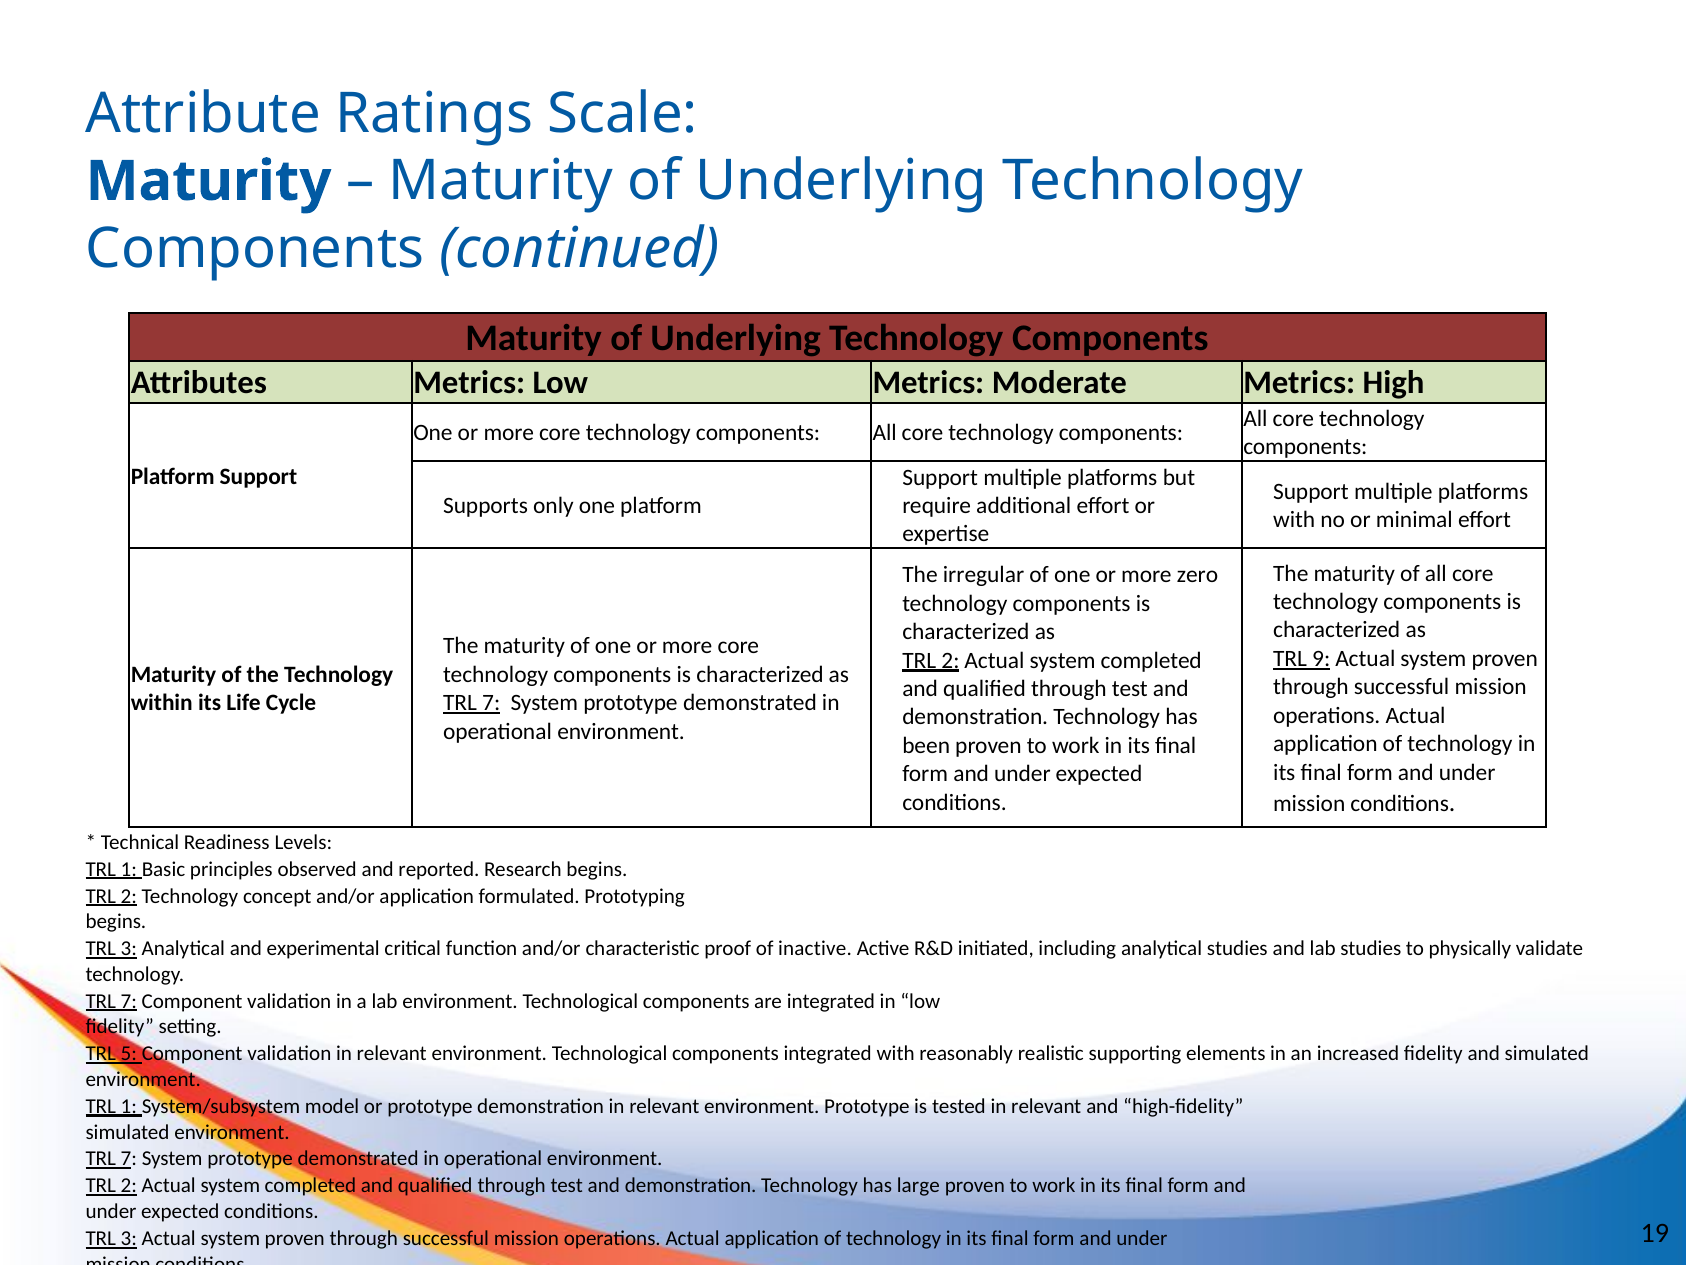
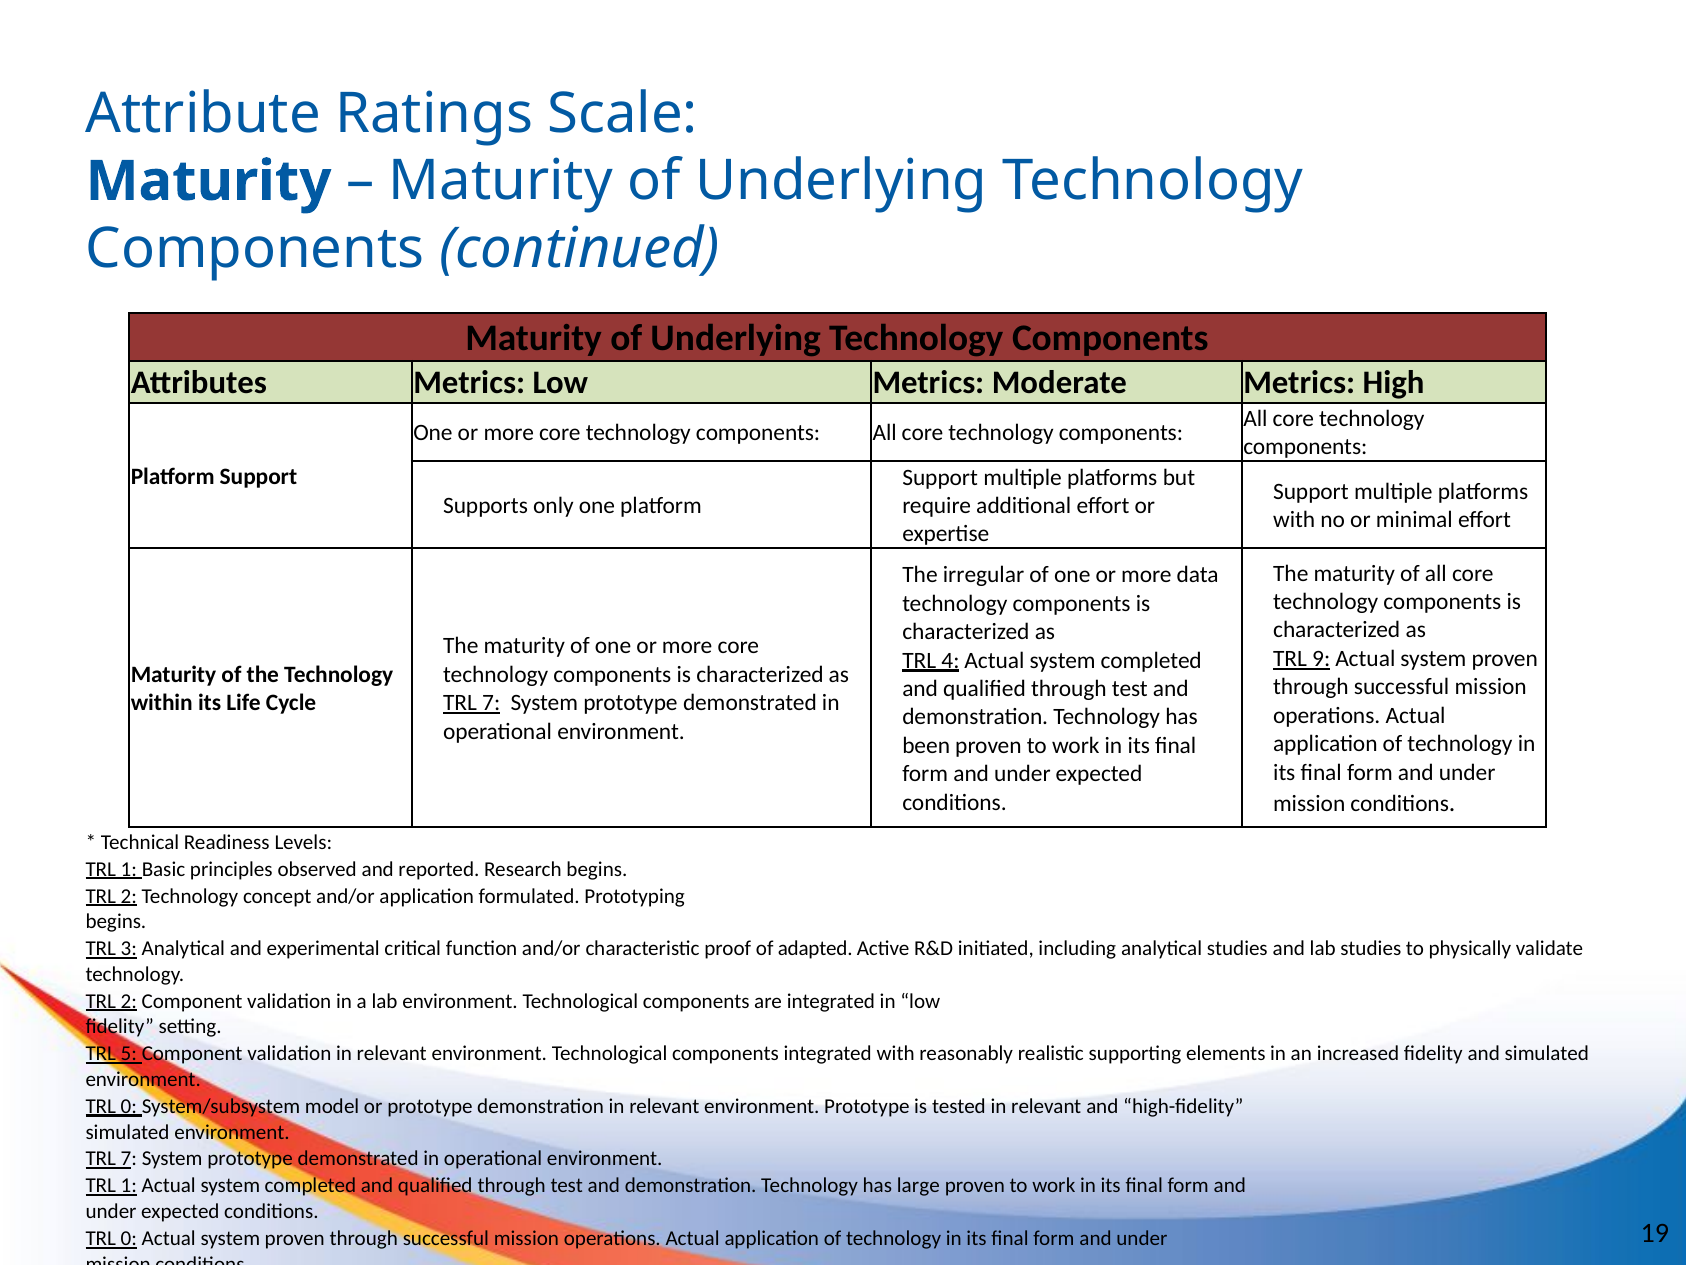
zero: zero -> data (1198, 575)
2: 2 -> 4 (950, 660)
inactive: inactive -> adapted (815, 948)
7: 7 -> 2 (129, 1001)
1: 1 -> 0 (129, 1106)
2: 2 -> 1 (129, 1186)
3: 3 -> 0 (129, 1238)
